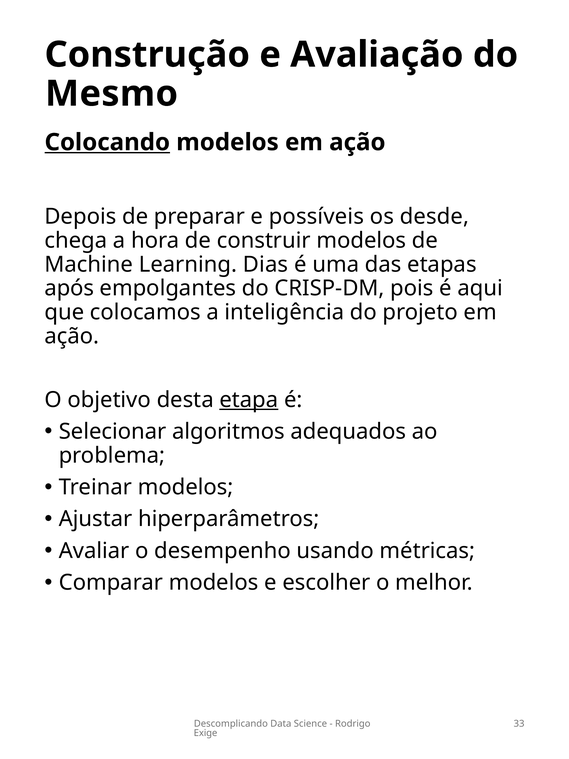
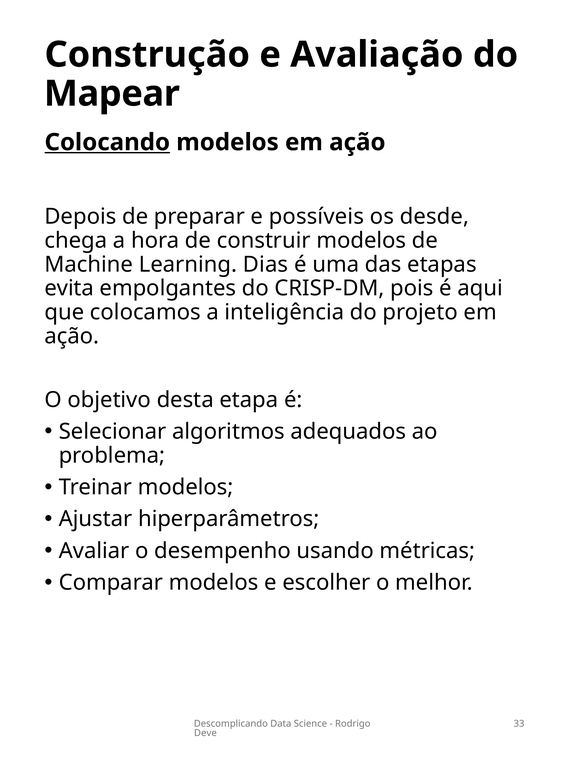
Mesmo: Mesmo -> Mapear (112, 94)
após: após -> evita (69, 288)
etapa underline: present -> none (249, 400)
Exige: Exige -> Deve (205, 733)
